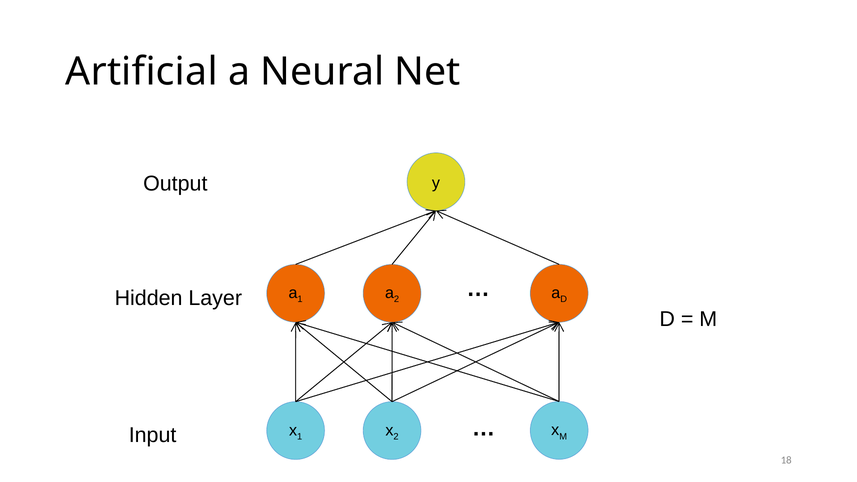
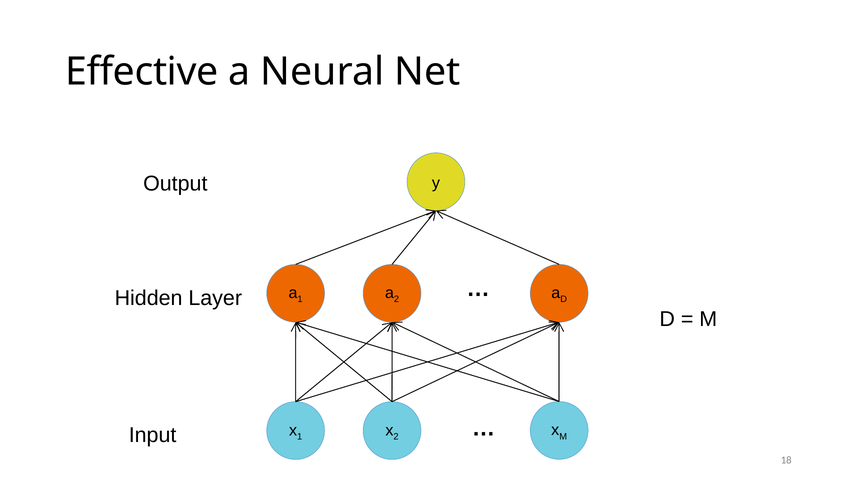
Artificial: Artificial -> Effective (142, 72)
